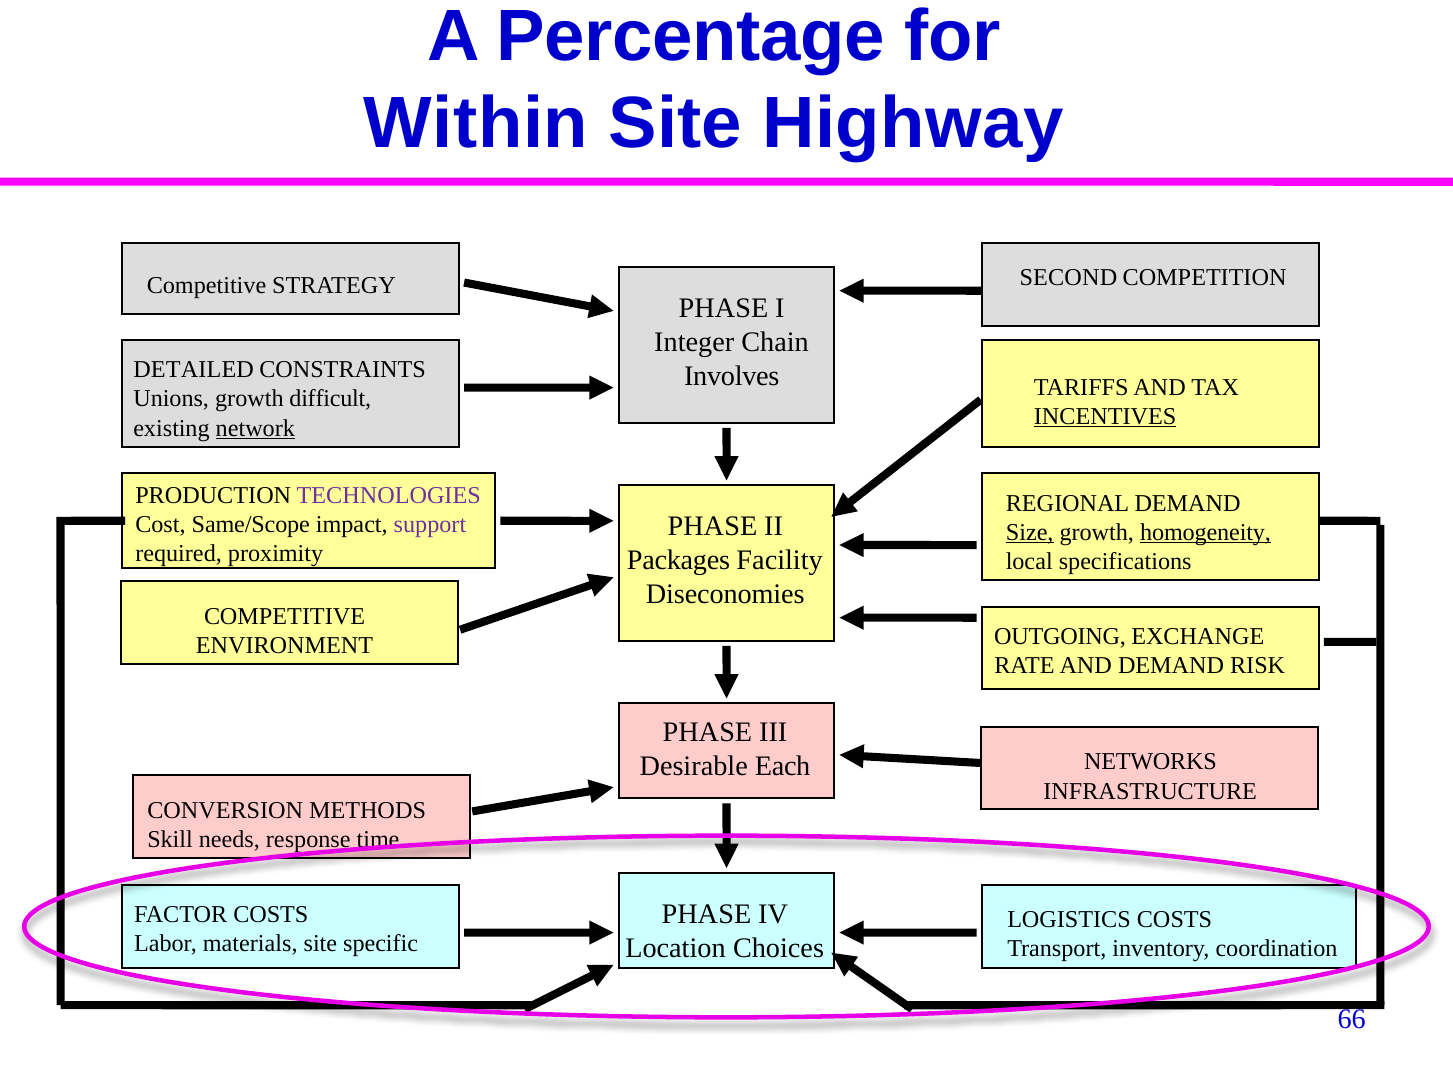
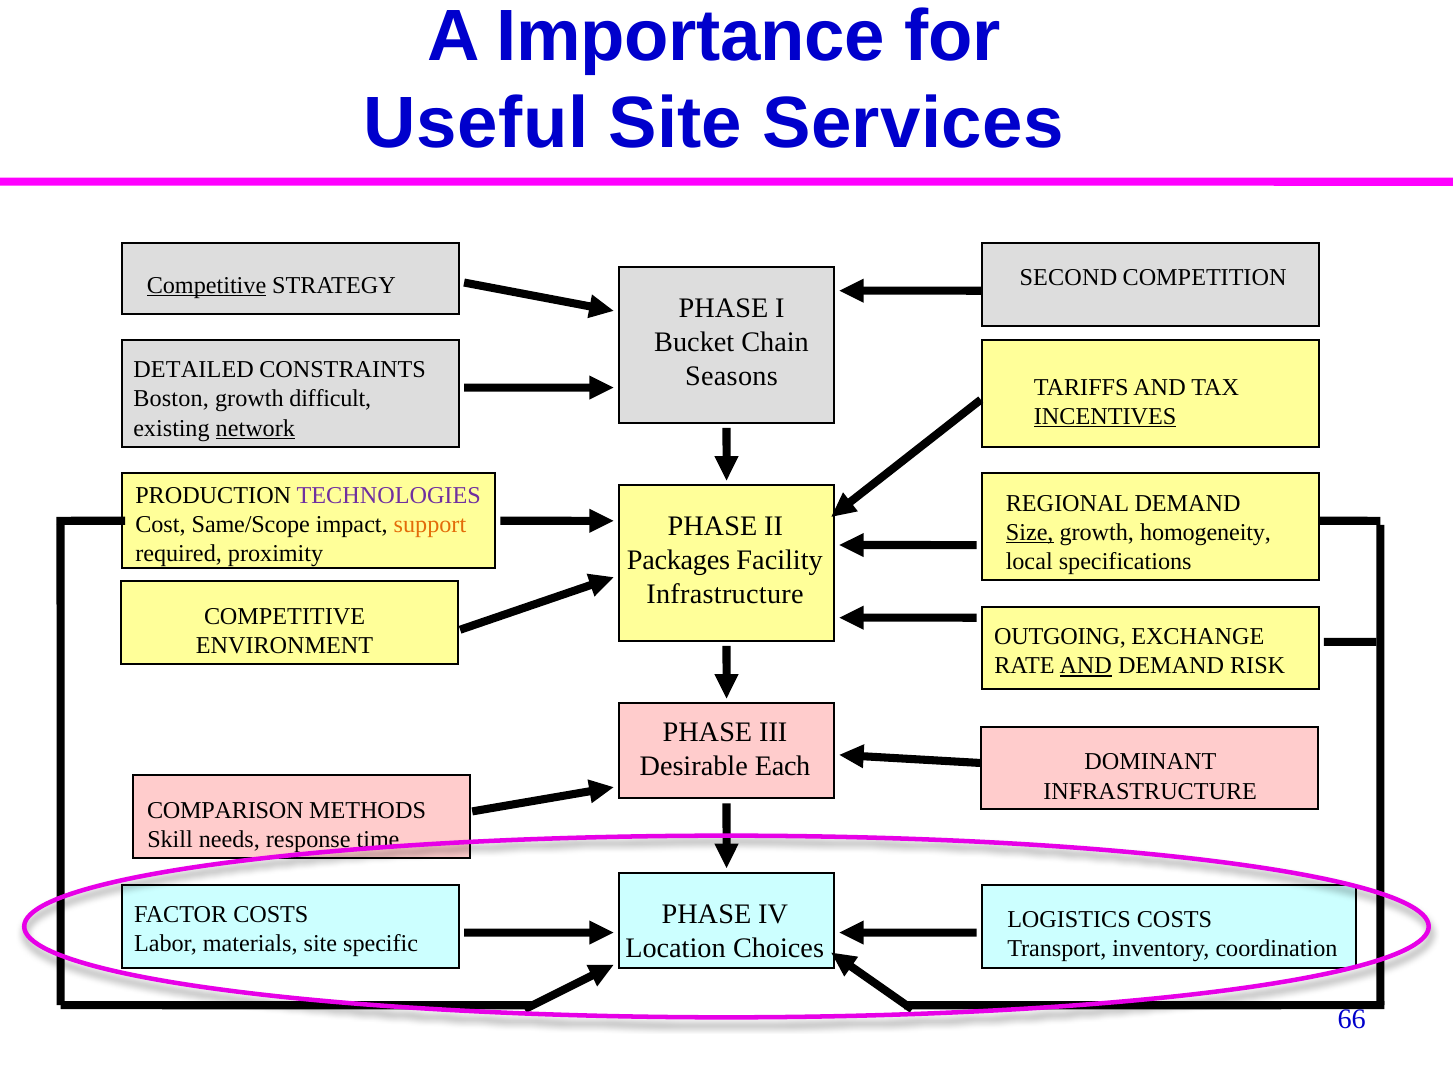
Percentage: Percentage -> Importance (691, 37)
Within: Within -> Useful (476, 124)
Highway: Highway -> Services (913, 124)
Competitive underline: none -> present (207, 285)
Integer: Integer -> Bucket (694, 342)
Involves: Involves -> Seasons (731, 376)
Unions: Unions -> Boston (171, 399)
support colour: purple -> orange (430, 524)
homogeneity underline: present -> none (1206, 532)
Diseconomies: Diseconomies -> Infrastructure (725, 594)
AND underline: none -> present (1086, 665)
NETWORKS: NETWORKS -> DOMINANT (1150, 762)
CONVERSION: CONVERSION -> COMPARISON (225, 810)
